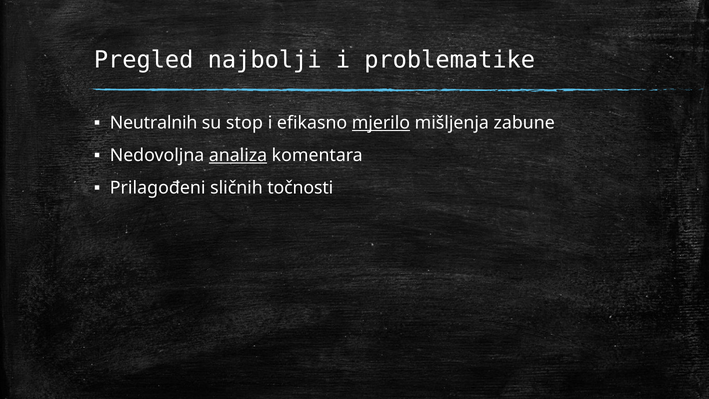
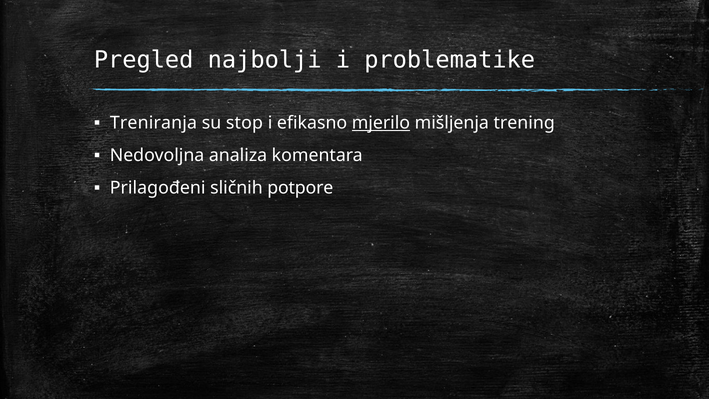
Neutralnih: Neutralnih -> Treniranja (153, 123)
zabune: zabune -> trening (524, 123)
analiza underline: present -> none (238, 155)
točnosti: točnosti -> potpore (300, 188)
